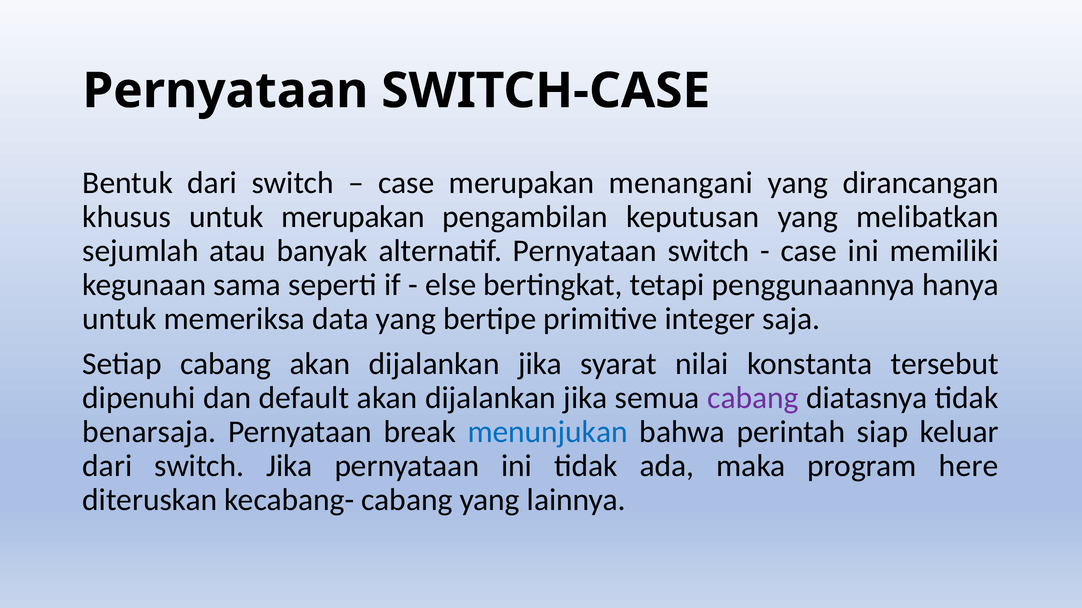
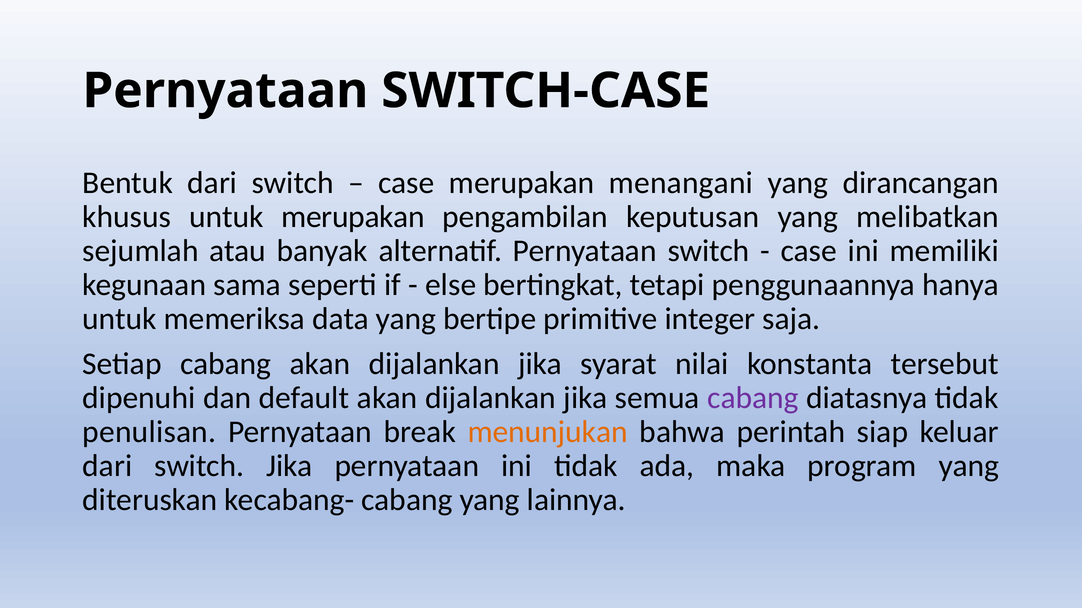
benarsaja: benarsaja -> penulisan (149, 432)
menunjukan colour: blue -> orange (548, 432)
program here: here -> yang (969, 466)
